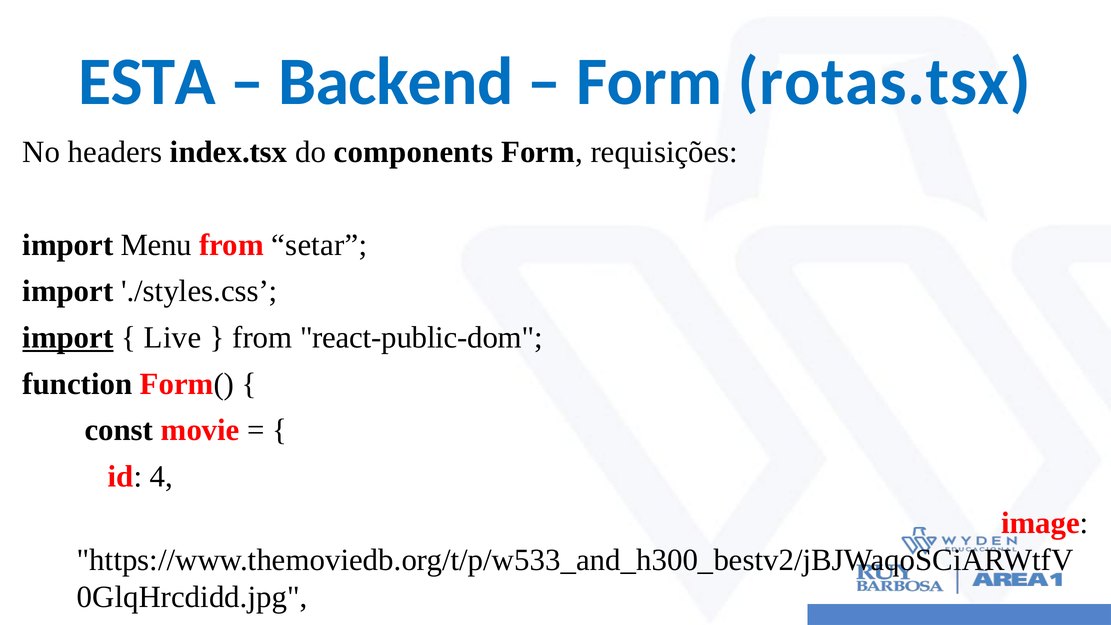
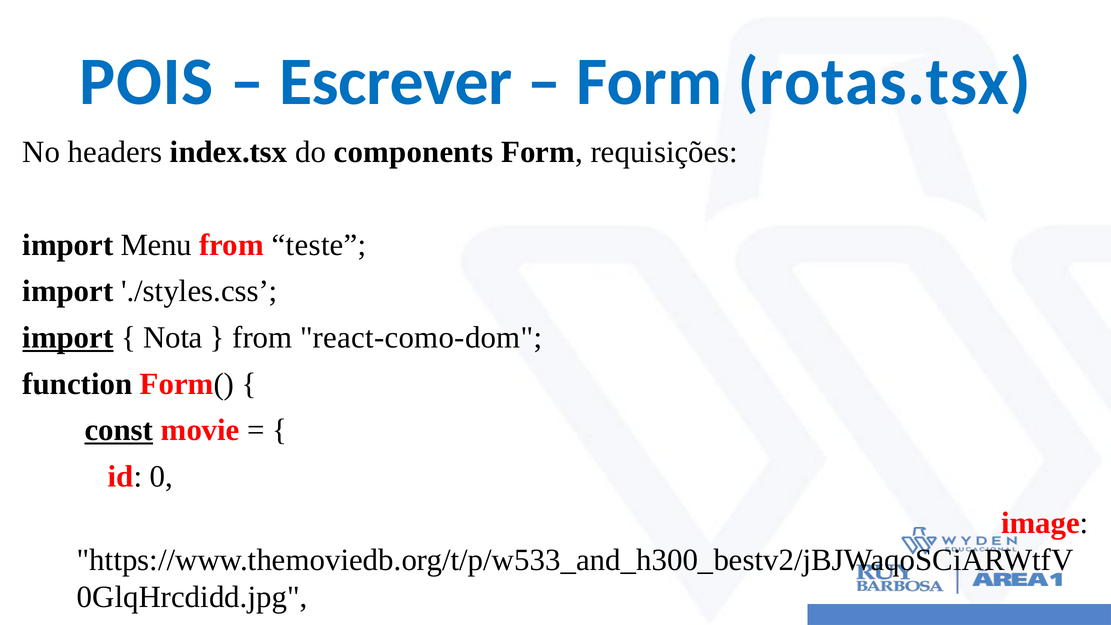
ESTA: ESTA -> POIS (146, 82)
Backend: Backend -> Escrever (396, 82)
setar: setar -> teste (319, 245)
Live: Live -> Nota (173, 338)
react-public-dom: react-public-dom -> react-como-dom (421, 338)
const underline: none -> present (119, 430)
4: 4 -> 0 (161, 477)
